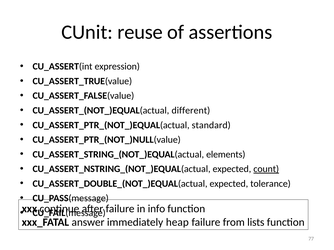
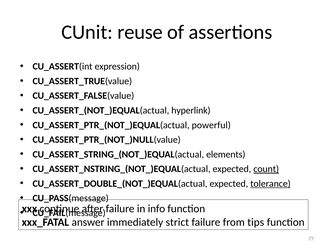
different: different -> hyperlink (191, 111)
standard: standard -> powerful (211, 125)
tolerance underline: none -> present (270, 184)
heap: heap -> strict (177, 223)
lists: lists -> tips (256, 223)
